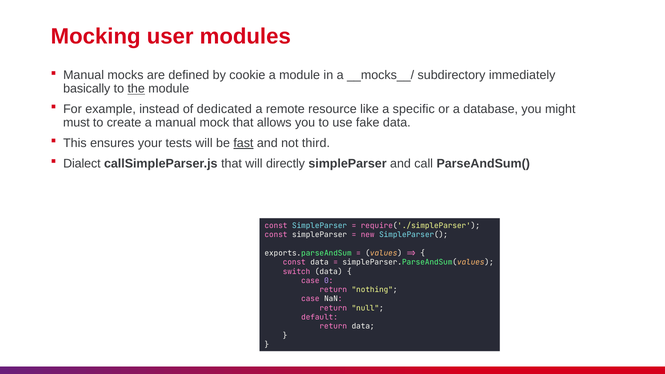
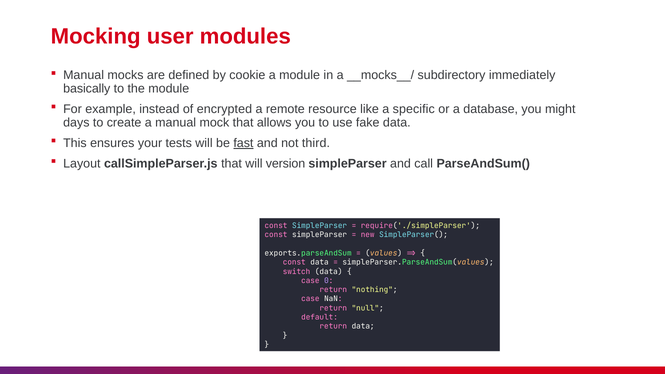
the underline: present -> none (136, 89)
dedicated: dedicated -> encrypted (224, 109)
must: must -> days (76, 123)
Dialect: Dialect -> Layout (82, 163)
directly: directly -> version (286, 163)
